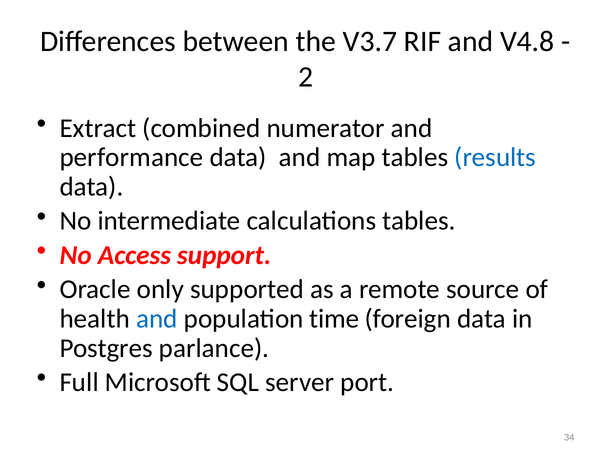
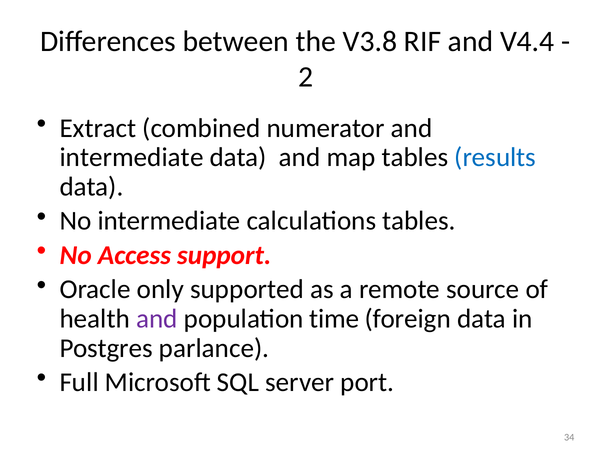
V3.7: V3.7 -> V3.8 (370, 41)
V4.8: V4.8 -> V4.4 (527, 41)
performance: performance -> intermediate (132, 158)
and colour: blue -> purple (157, 319)
